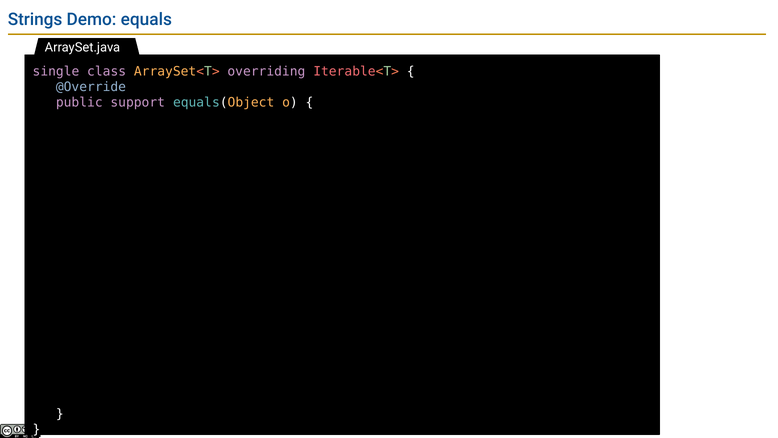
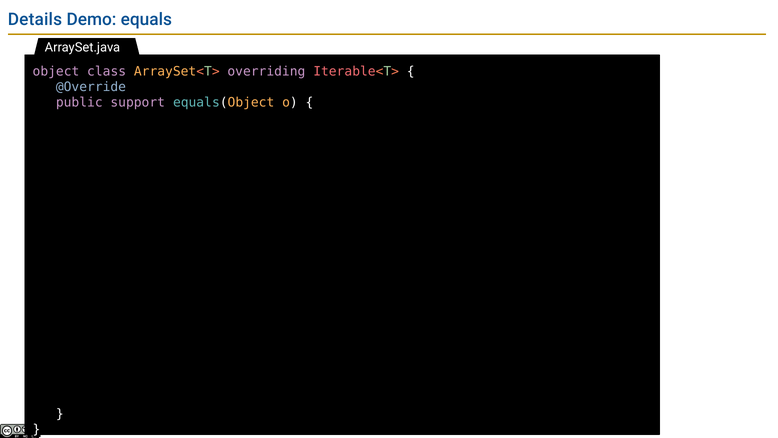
Strings: Strings -> Details (35, 19)
single: single -> object (56, 71)
